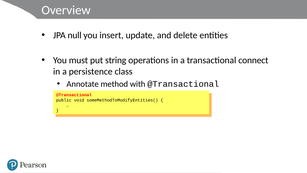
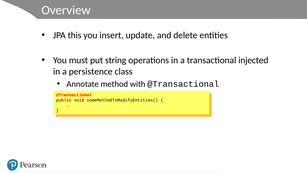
null: null -> this (75, 35)
connect: connect -> injected (253, 60)
